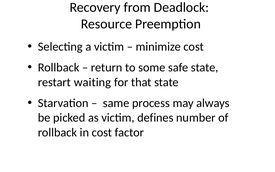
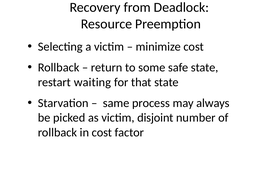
defines: defines -> disjoint (155, 118)
